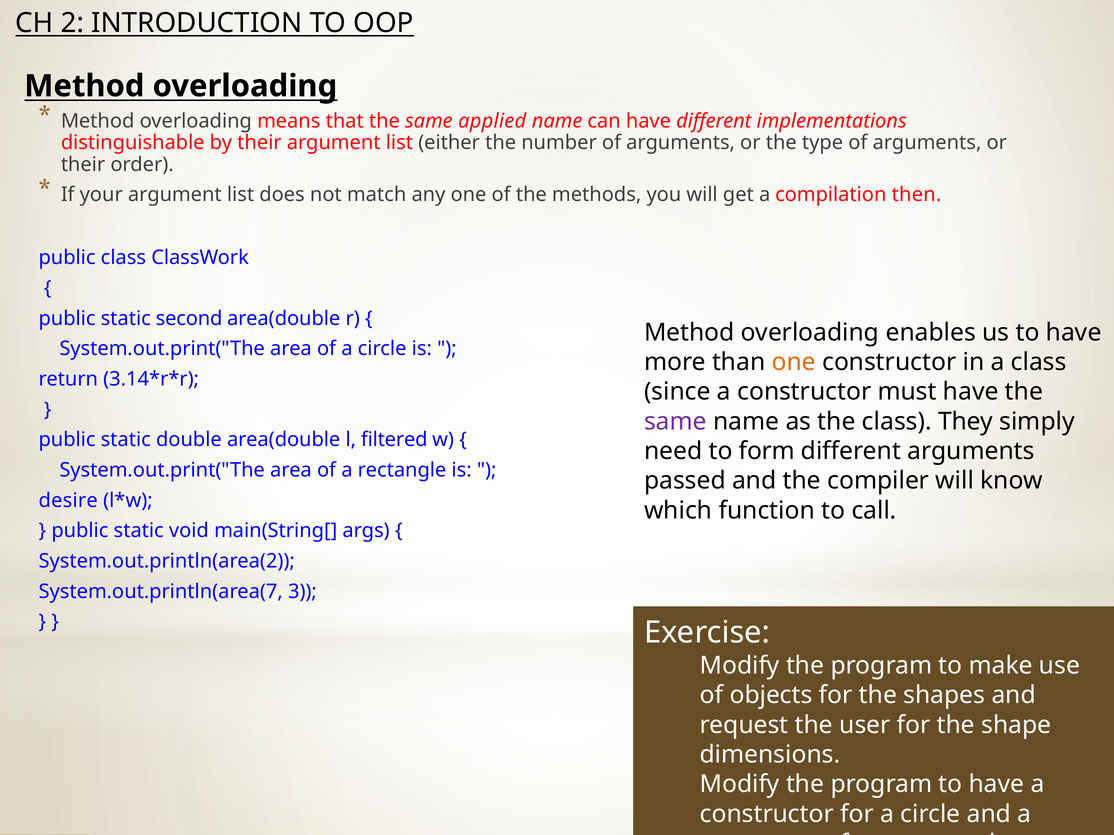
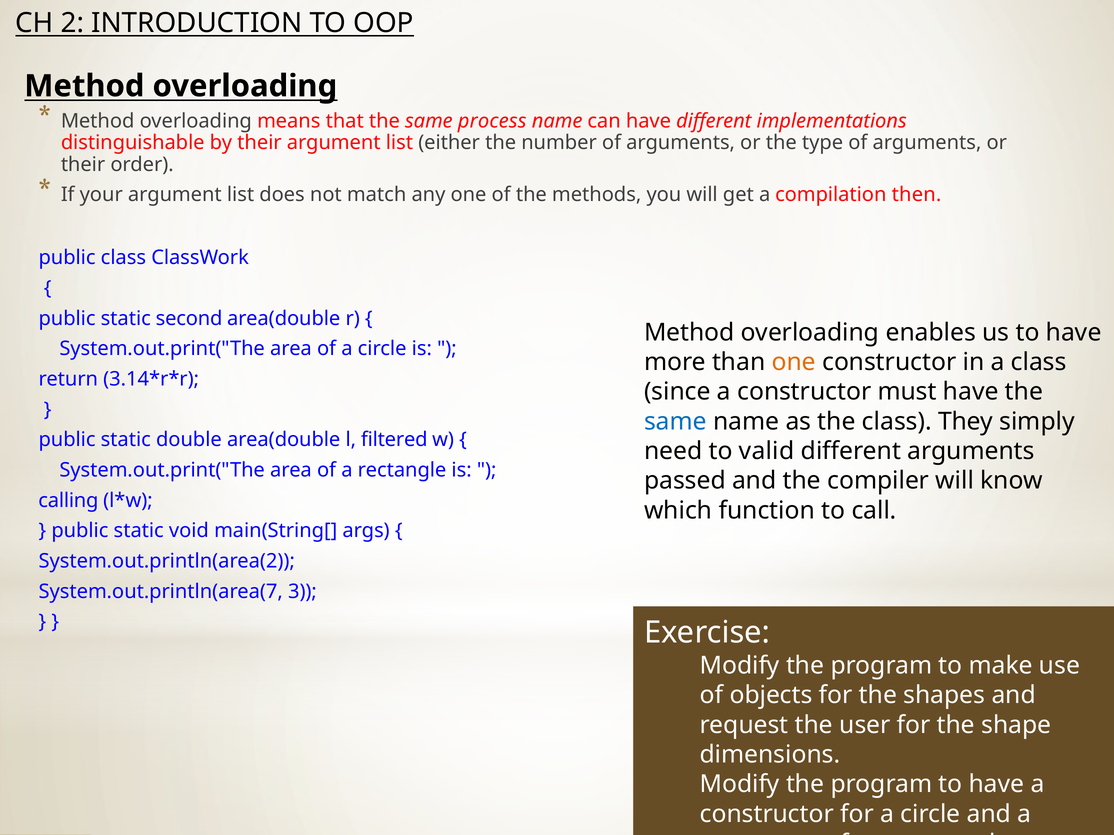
applied: applied -> process (492, 121)
same colour: purple -> blue (675, 422)
form: form -> valid (767, 451)
desire: desire -> calling (68, 501)
